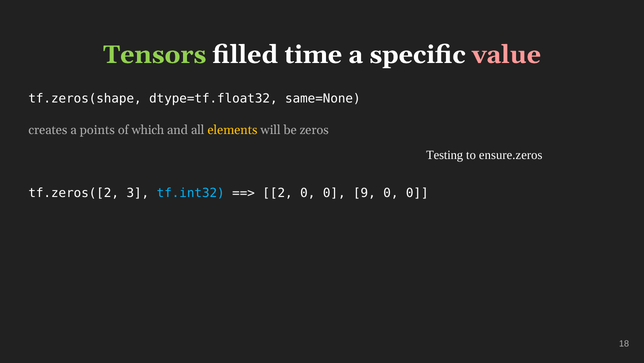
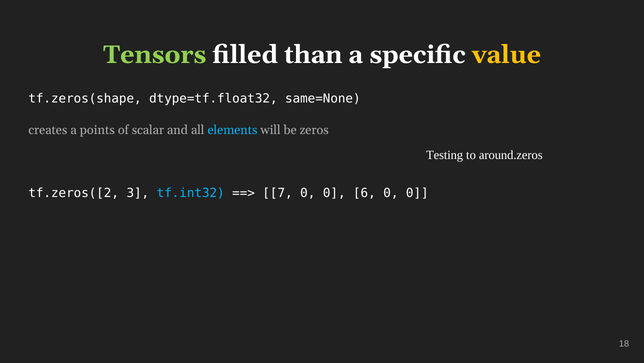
time: time -> than (313, 55)
value colour: pink -> yellow (507, 55)
which: which -> scalar (148, 130)
elements colour: yellow -> light blue (233, 130)
ensure.zeros: ensure.zeros -> around.zeros (511, 155)
2: 2 -> 7 (278, 193)
9: 9 -> 6 (364, 193)
